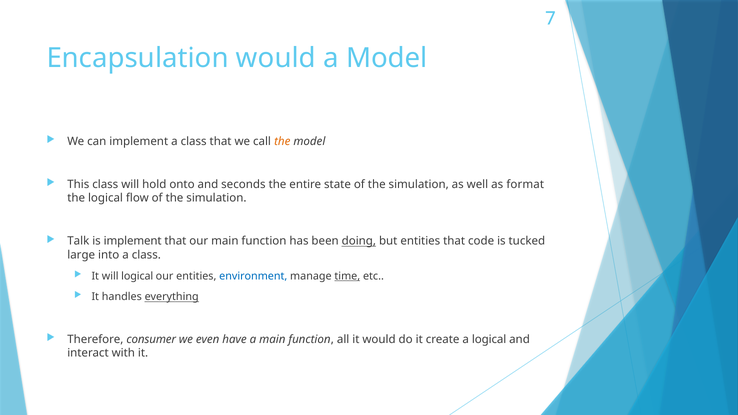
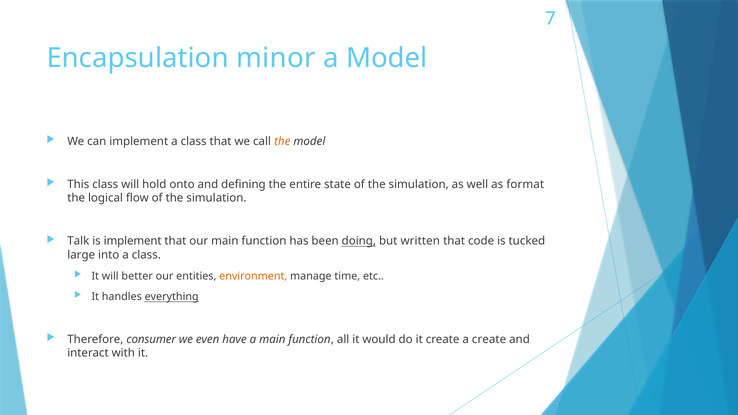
Encapsulation would: would -> minor (276, 58)
seconds: seconds -> defining (243, 184)
but entities: entities -> written (420, 241)
will logical: logical -> better (137, 276)
environment colour: blue -> orange (253, 276)
time underline: present -> none (347, 276)
a logical: logical -> create (489, 339)
